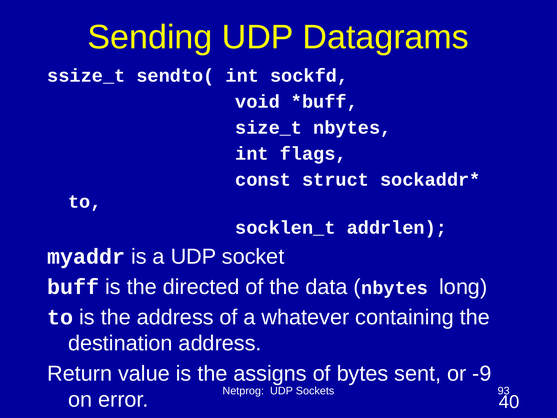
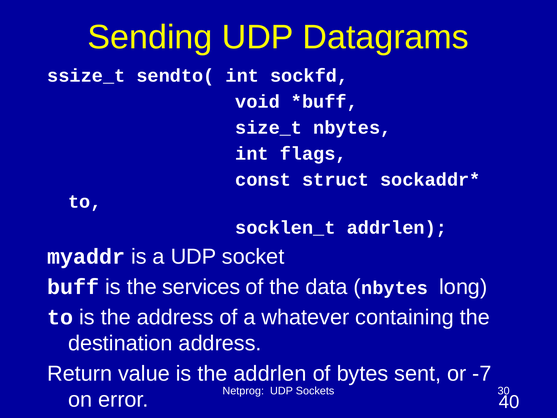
directed: directed -> services (201, 287)
the assigns: assigns -> addrlen (270, 373)
-9: -9 -> -7 (482, 373)
93: 93 -> 30 (504, 391)
